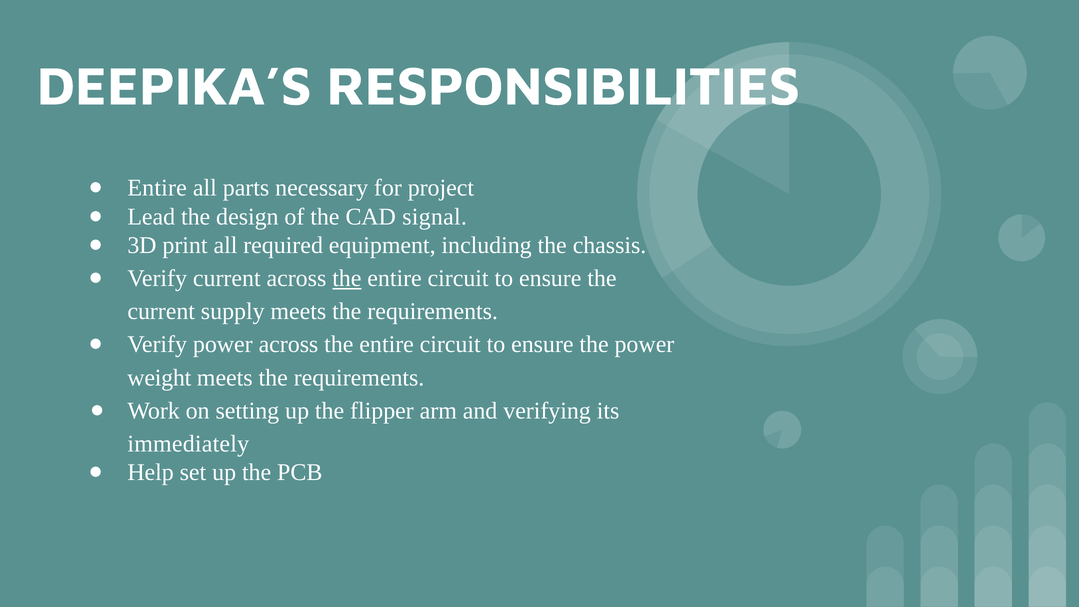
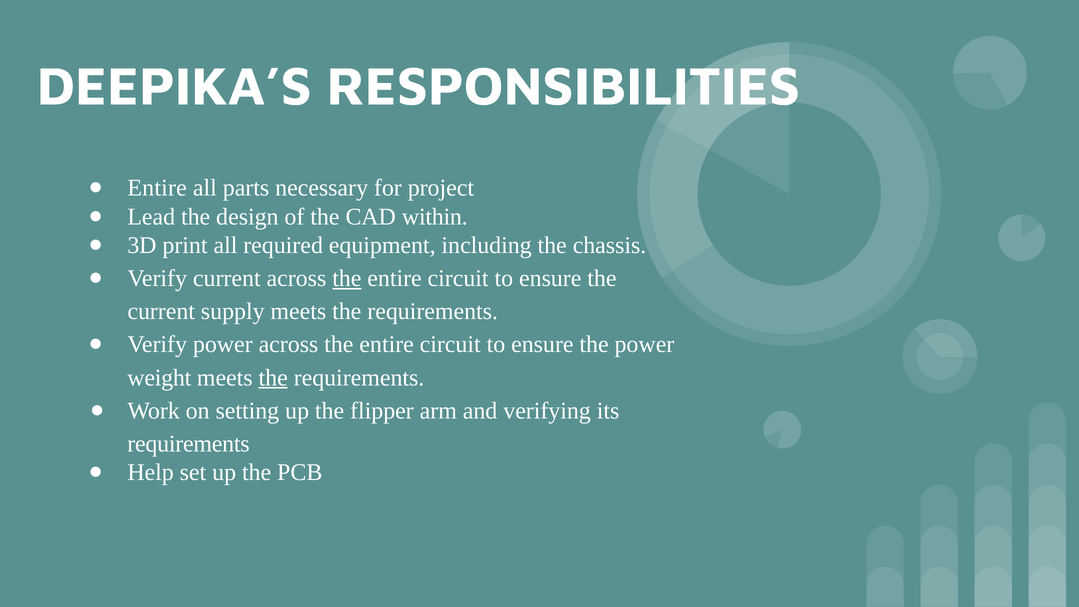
signal: signal -> within (435, 217)
the underline: none -> present (273, 378)
immediately: immediately -> requirements (189, 444)
